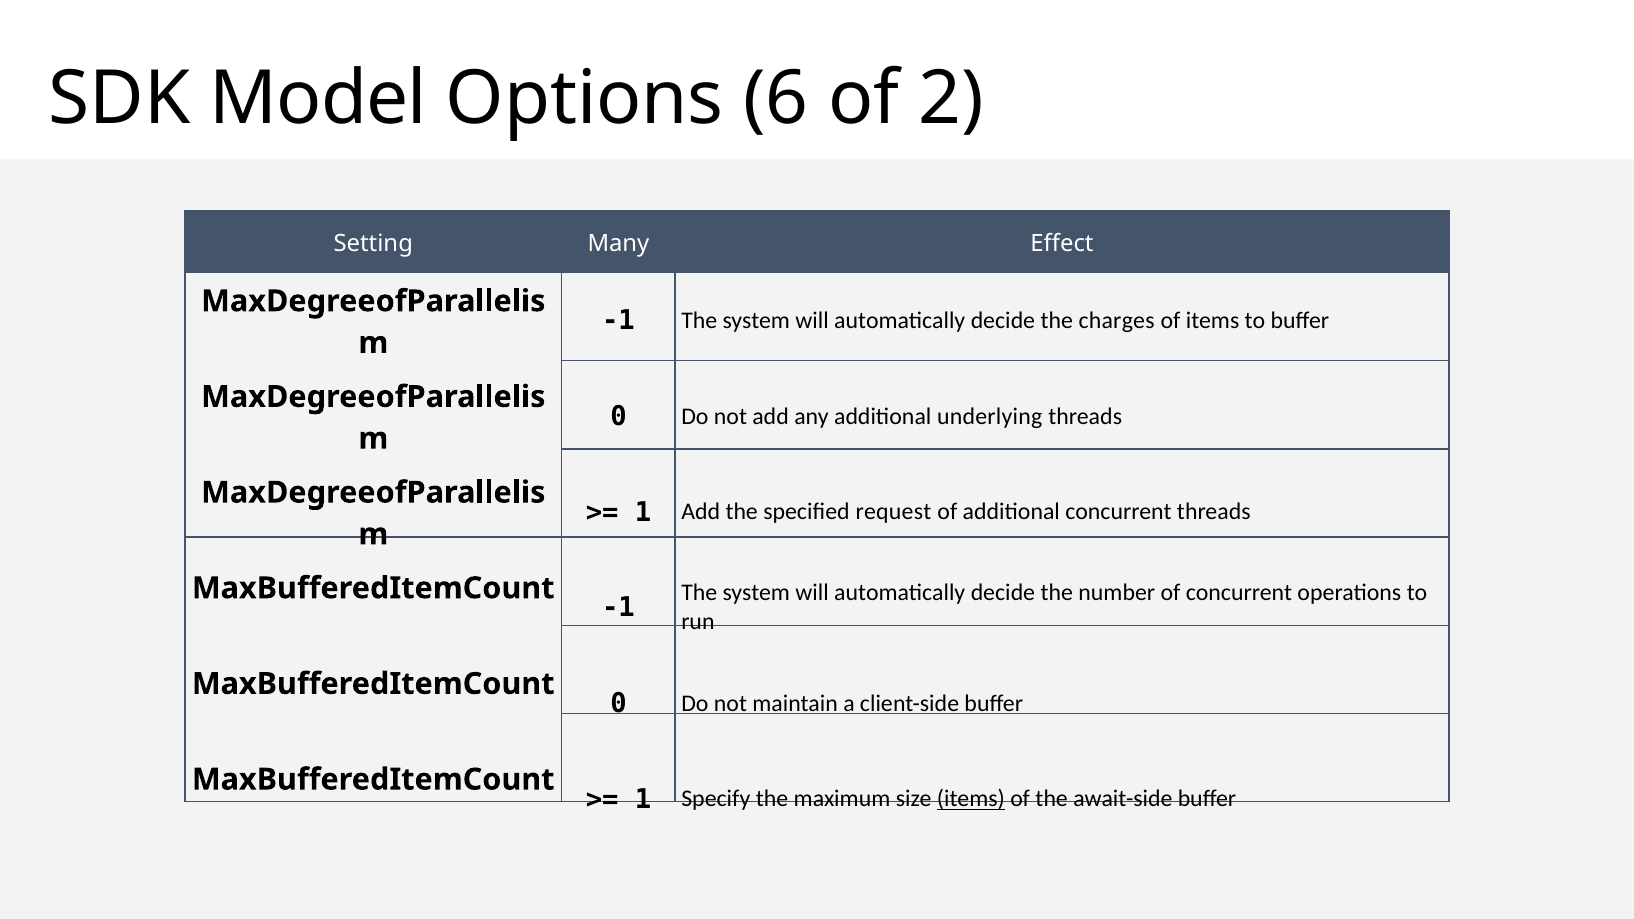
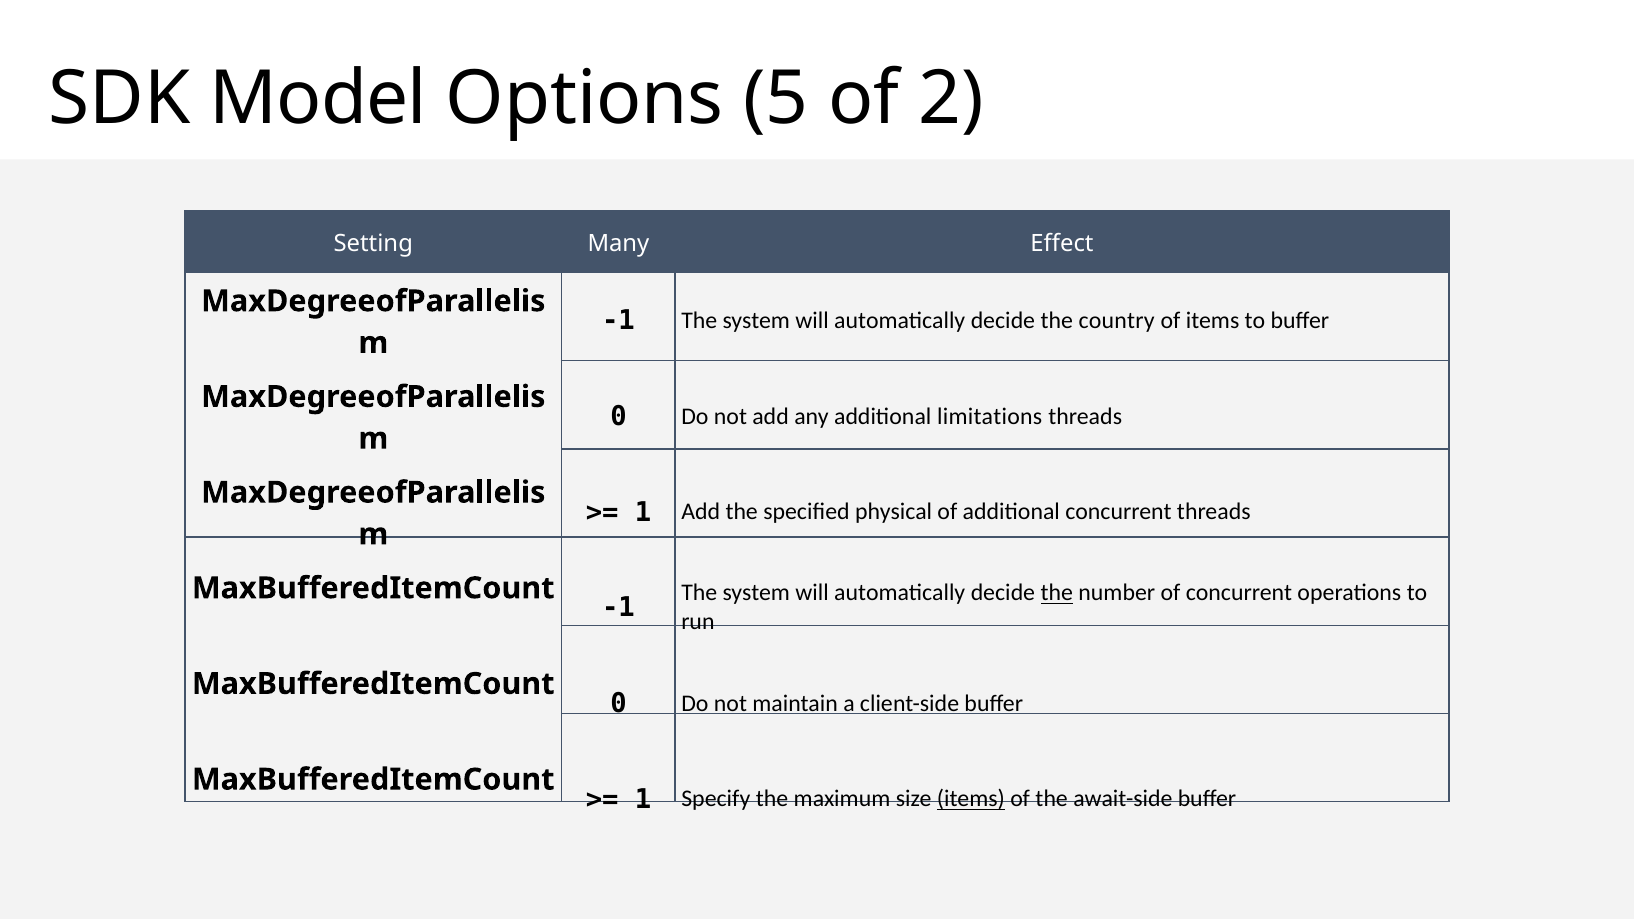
6: 6 -> 5 (776, 99)
charges: charges -> country (1117, 321)
underlying: underlying -> limitations (990, 416)
request: request -> physical (894, 512)
the underline: none -> present (1057, 593)
